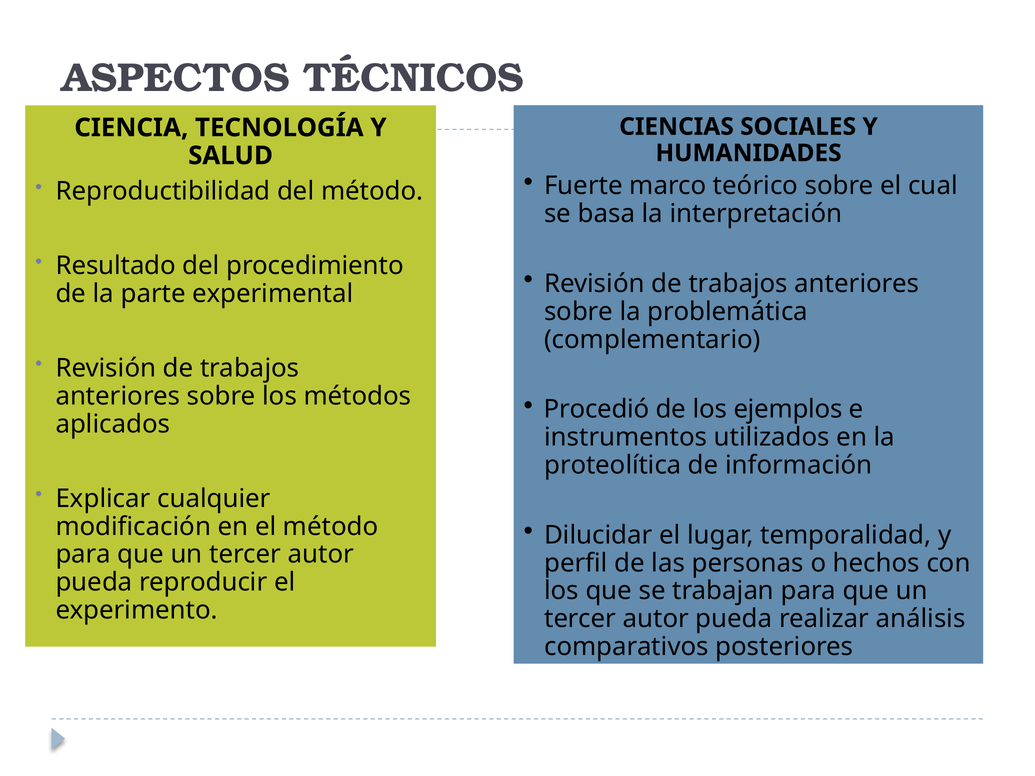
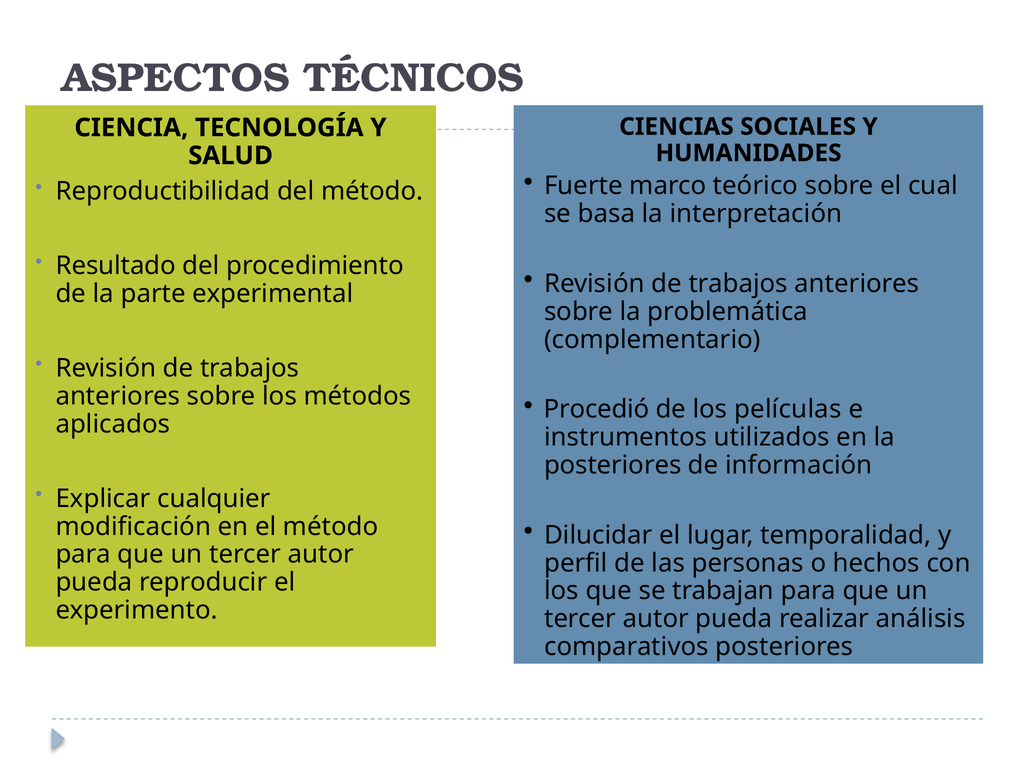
ejemplos: ejemplos -> películas (788, 409)
proteolítica: proteolítica -> posteriores (613, 465)
